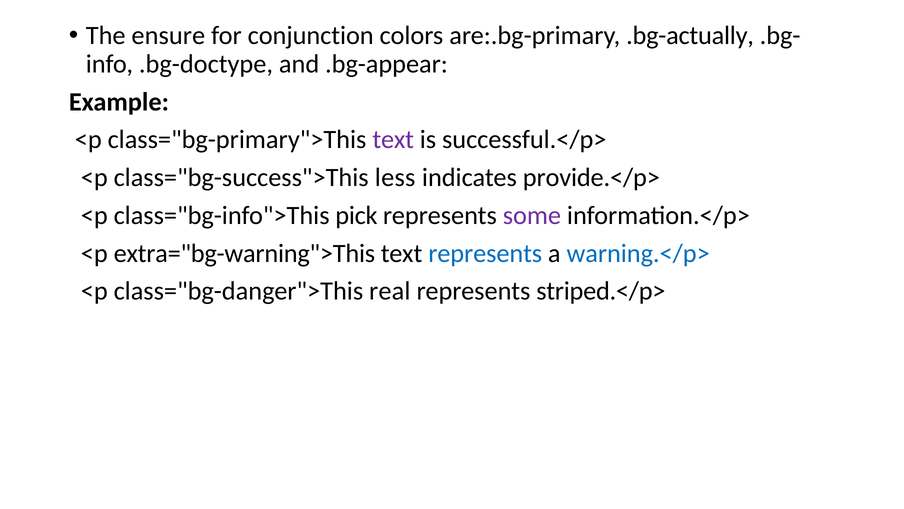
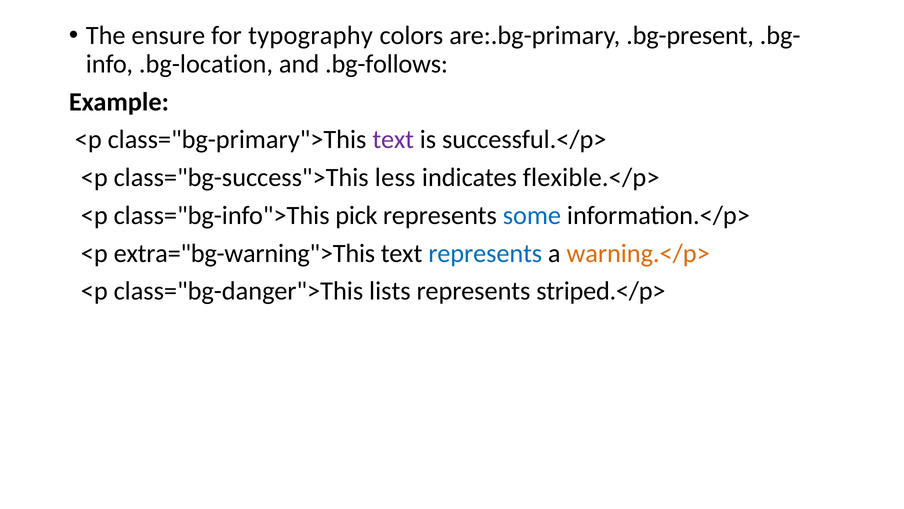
conjunction: conjunction -> typography (311, 35)
.bg-actually: .bg-actually -> .bg-present (690, 35)
.bg-doctype: .bg-doctype -> .bg-location (206, 64)
.bg-appear: .bg-appear -> .bg-follows (387, 64)
provide.</p>: provide.</p> -> flexible.</p> (591, 177)
some colour: purple -> blue (532, 215)
warning.</p> colour: blue -> orange (638, 253)
real: real -> lists (390, 291)
